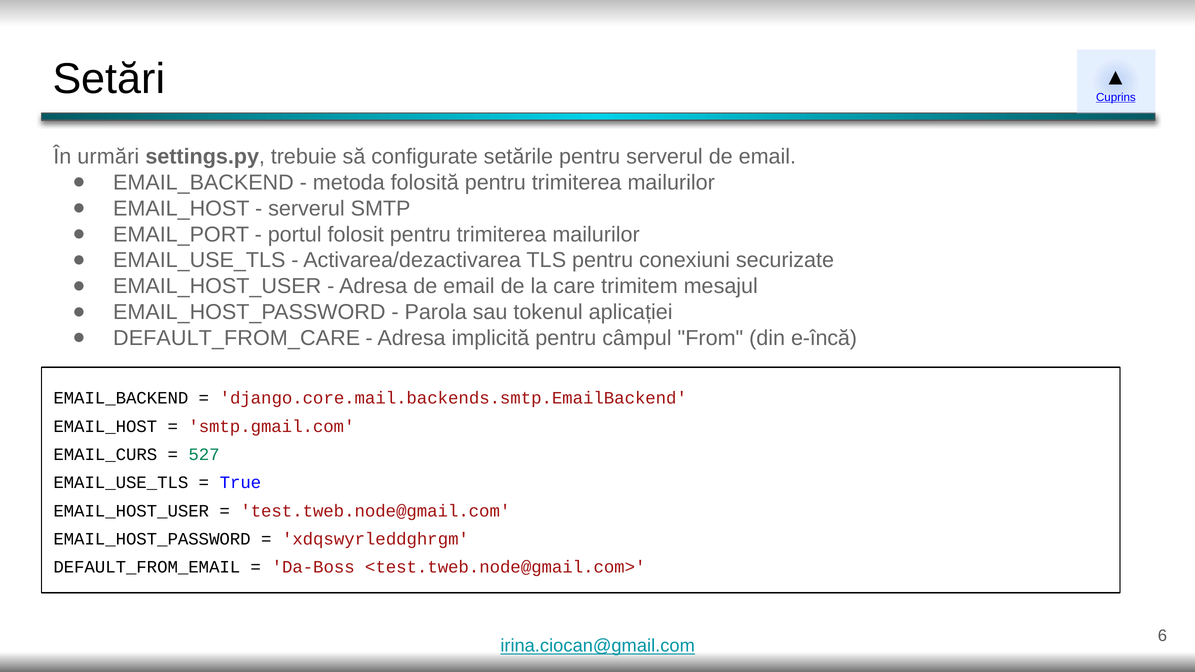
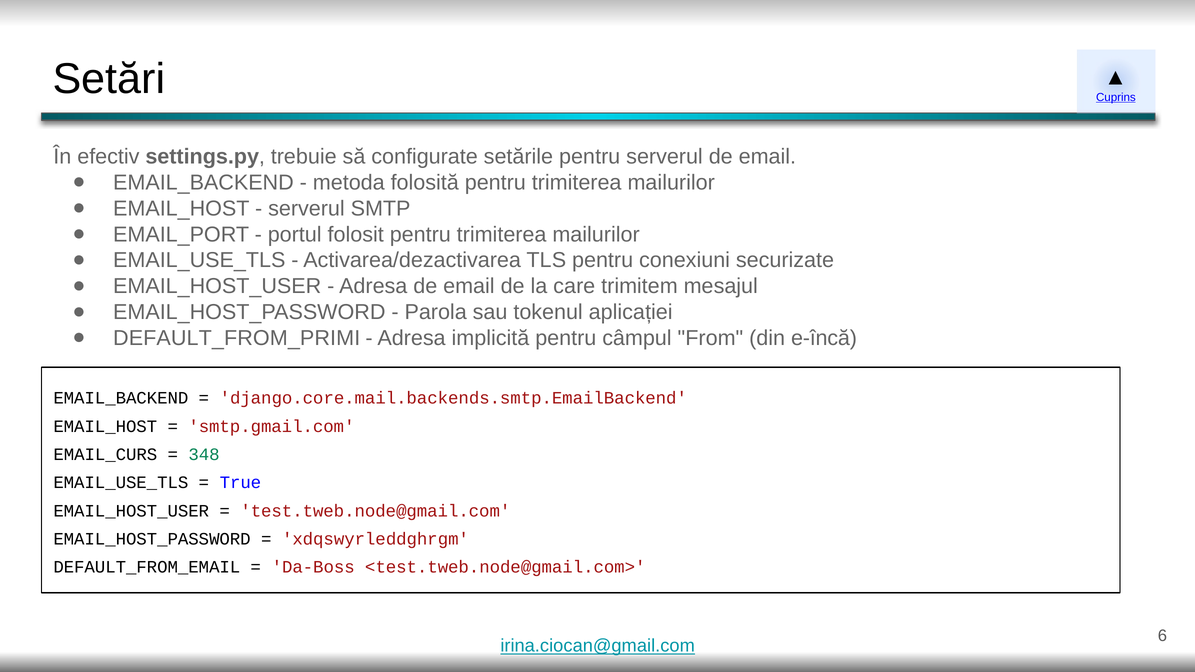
urmări: urmări -> efectiv (108, 157)
DEFAULT_FROM_CARE: DEFAULT_FROM_CARE -> DEFAULT_FROM_PRIMI (237, 338)
527: 527 -> 348 (204, 455)
